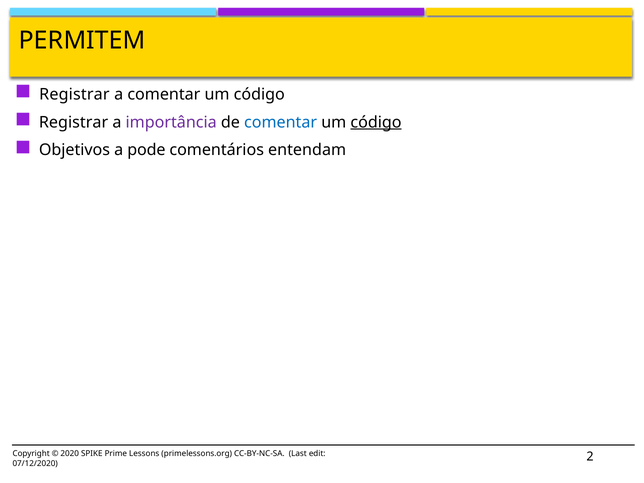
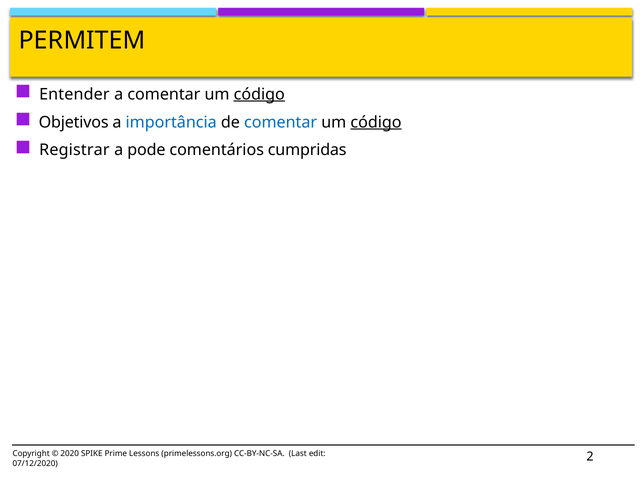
Registrar: Registrar -> Entender (74, 94)
código underline: none -> present (259, 94)
Registrar: Registrar -> Objetivos (74, 122)
importância colour: purple -> blue (171, 122)
Objetivos: Objetivos -> Registrar (74, 150)
entendam: entendam -> cumpridas (307, 150)
